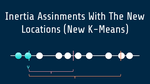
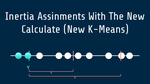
Locations: Locations -> Calculate (41, 29)
